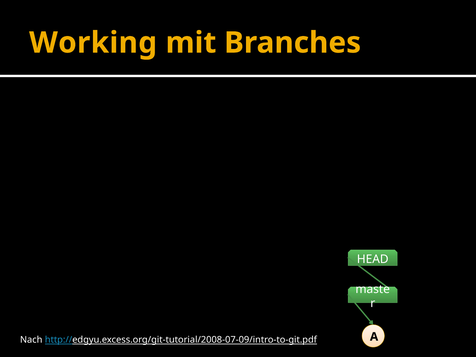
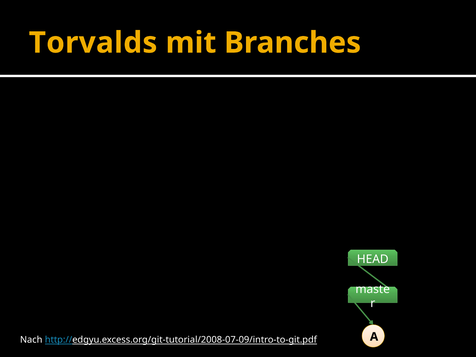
Working: Working -> Torvalds (93, 43)
